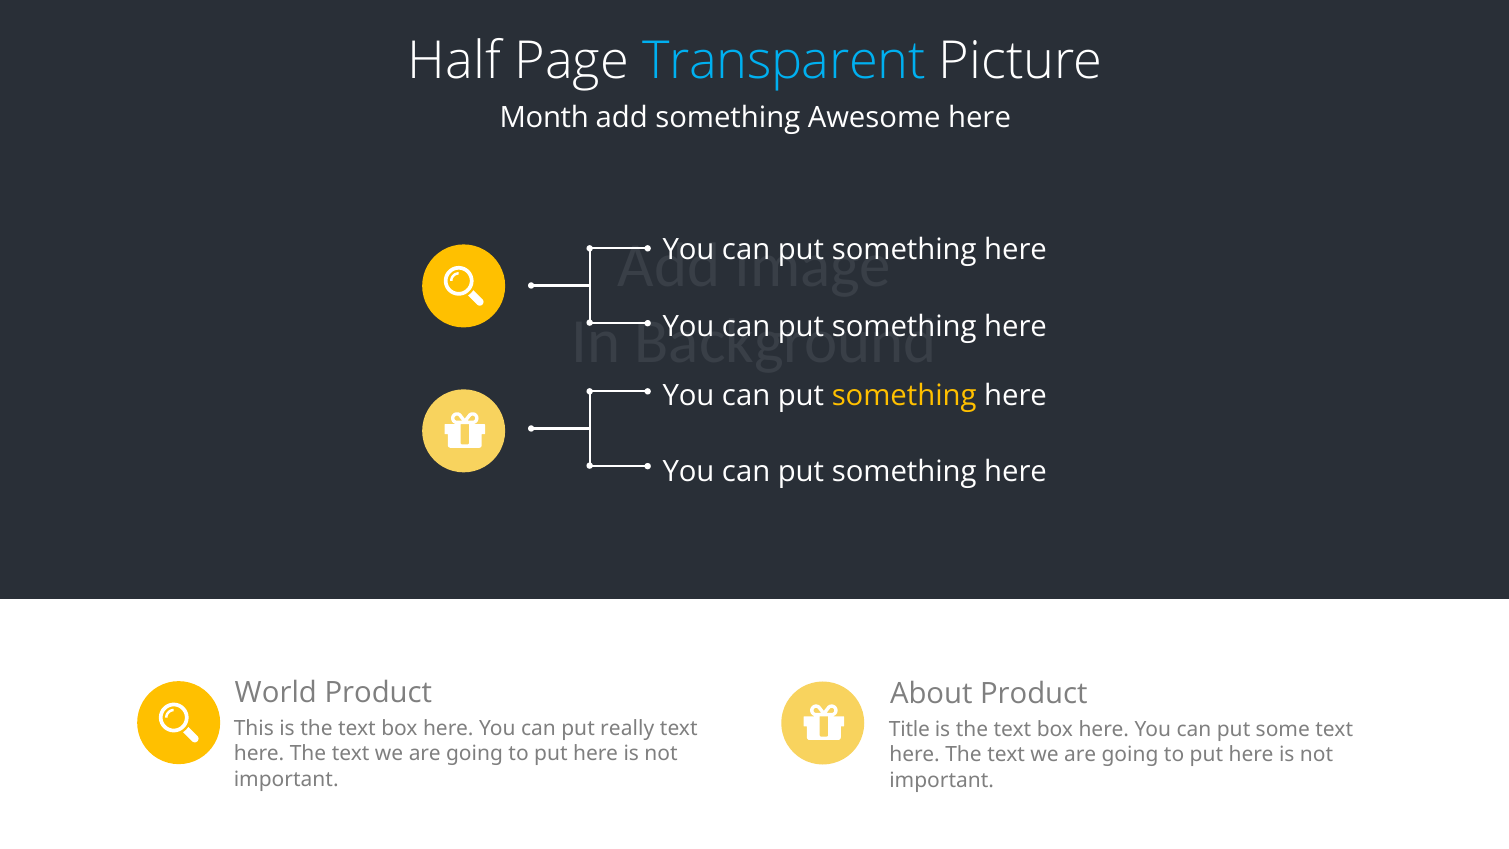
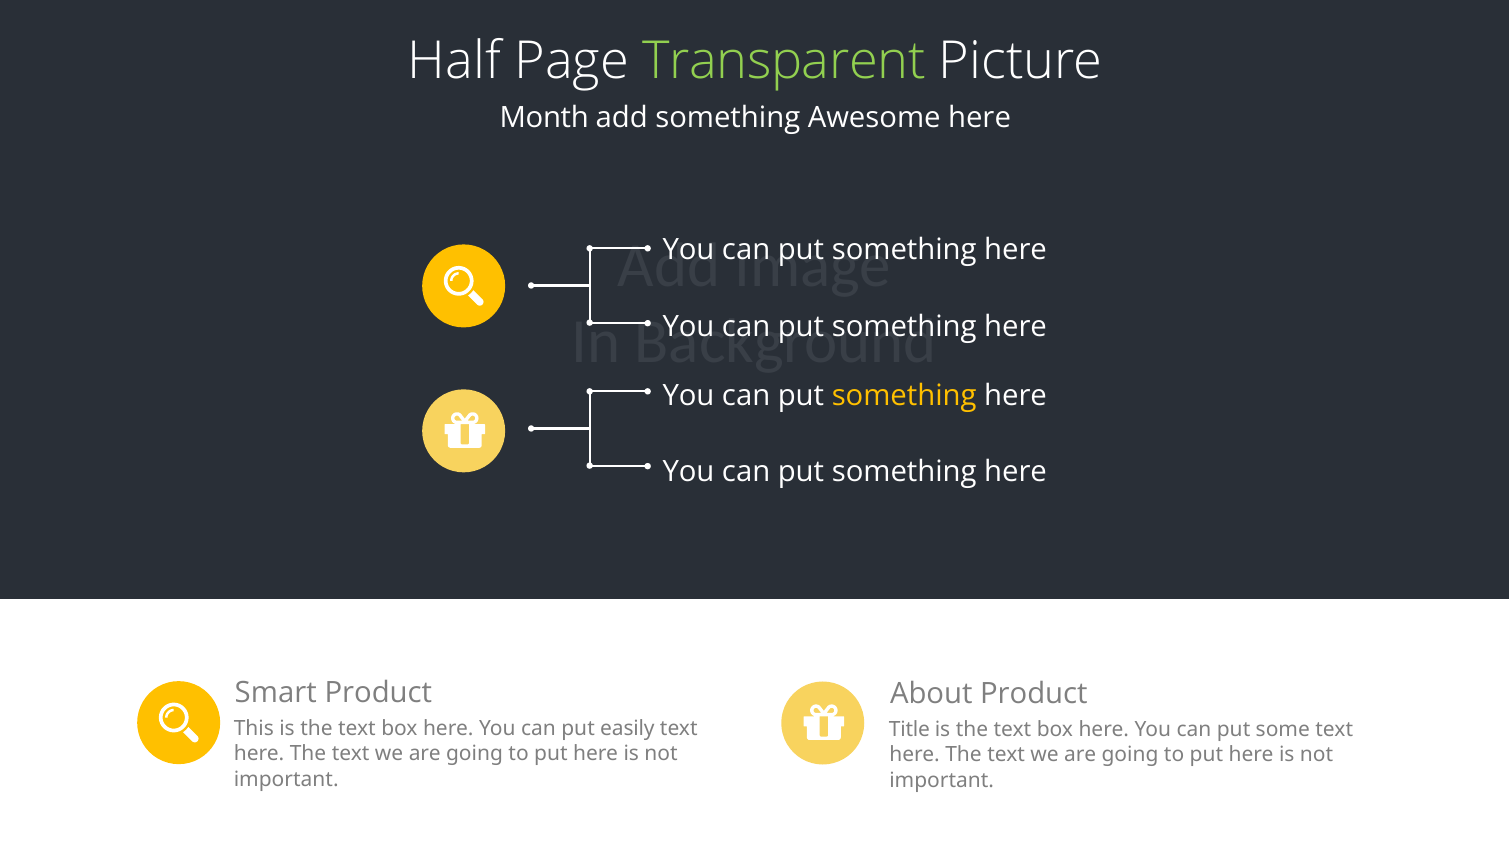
Transparent colour: light blue -> light green (784, 62)
World: World -> Smart (276, 693)
really: really -> easily (627, 729)
